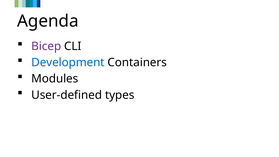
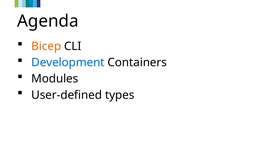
Bicep colour: purple -> orange (46, 46)
